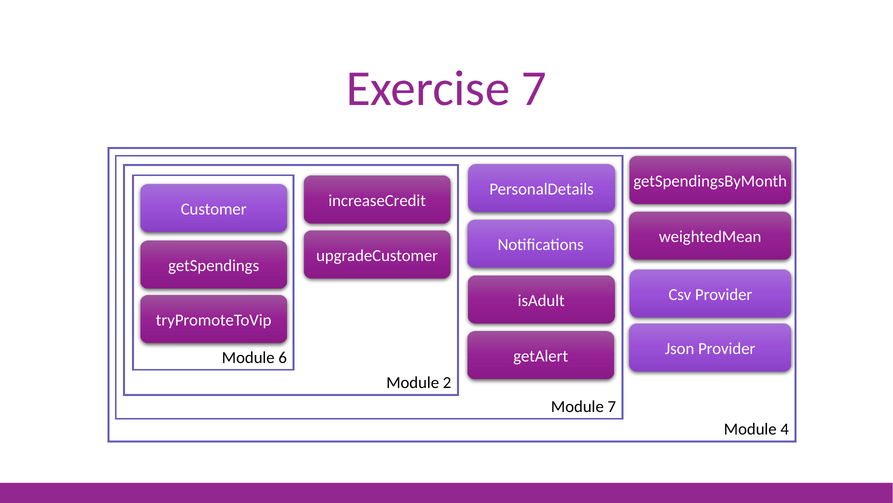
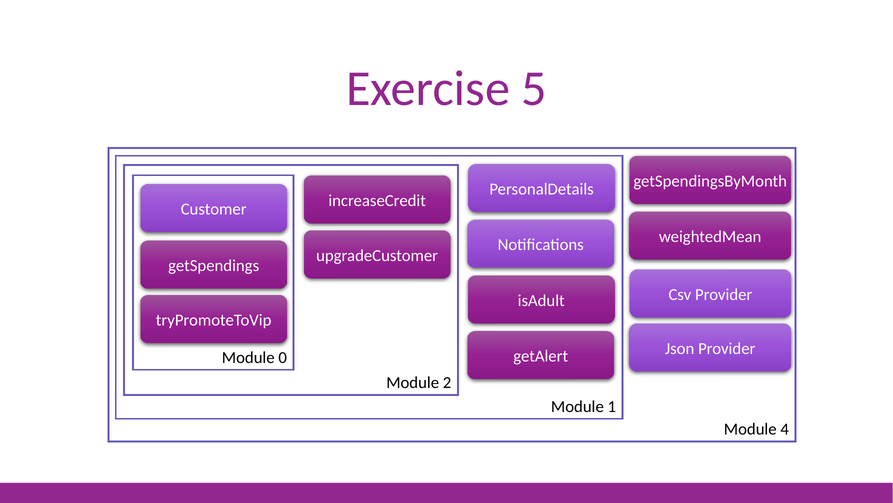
Exercise 7: 7 -> 5 (534, 88)
6: 6 -> 0 (283, 357)
Module 7: 7 -> 1 (612, 406)
